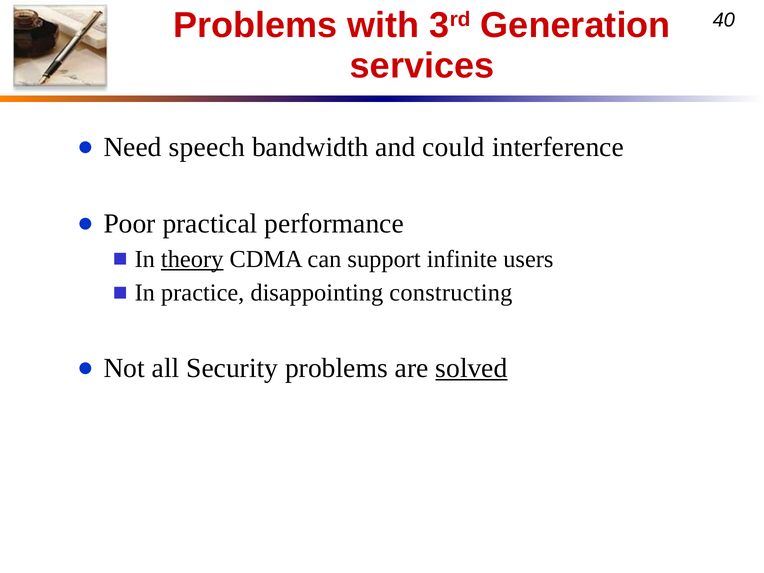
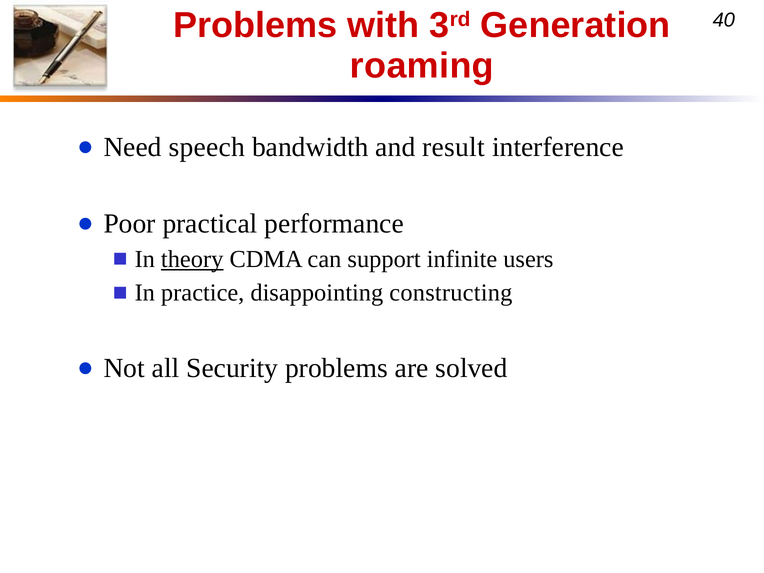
services: services -> roaming (422, 66)
could: could -> result (454, 147)
solved underline: present -> none (471, 368)
